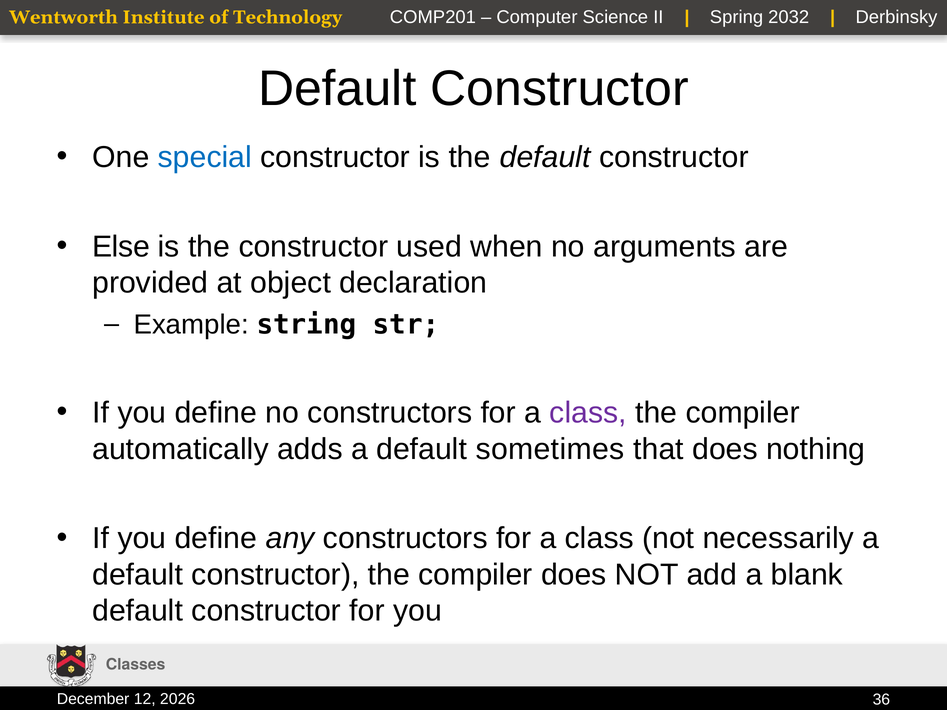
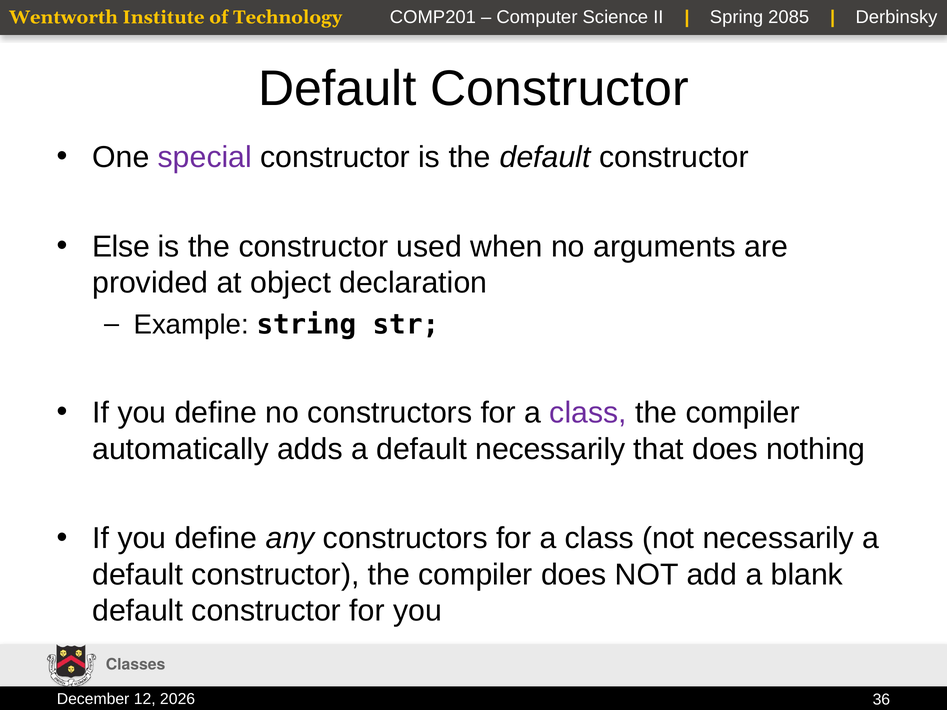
2032: 2032 -> 2085 (789, 17)
special colour: blue -> purple (205, 157)
default sometimes: sometimes -> necessarily (550, 449)
